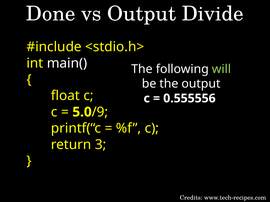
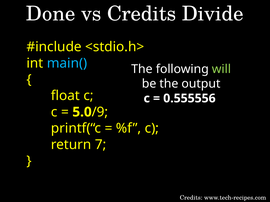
vs Output: Output -> Credits (142, 14)
main( colour: white -> light blue (67, 63)
3: 3 -> 7 (101, 145)
